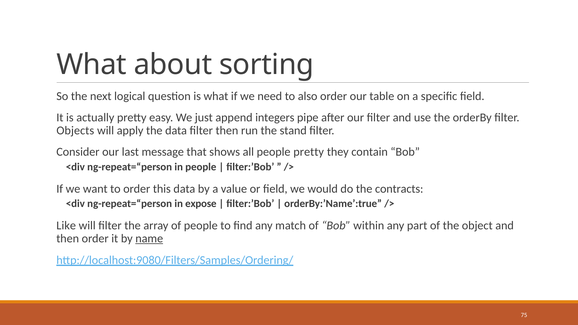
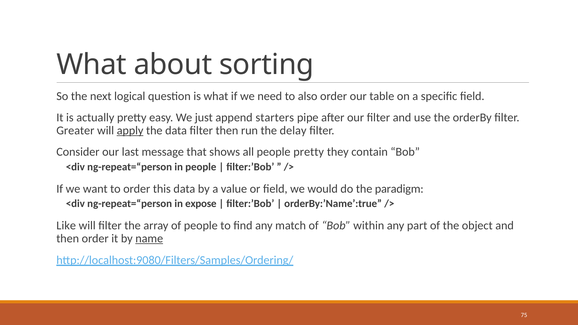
integers: integers -> starters (275, 118)
Objects: Objects -> Greater (75, 131)
apply underline: none -> present (130, 131)
stand: stand -> delay (293, 131)
contracts: contracts -> paradigm (399, 189)
